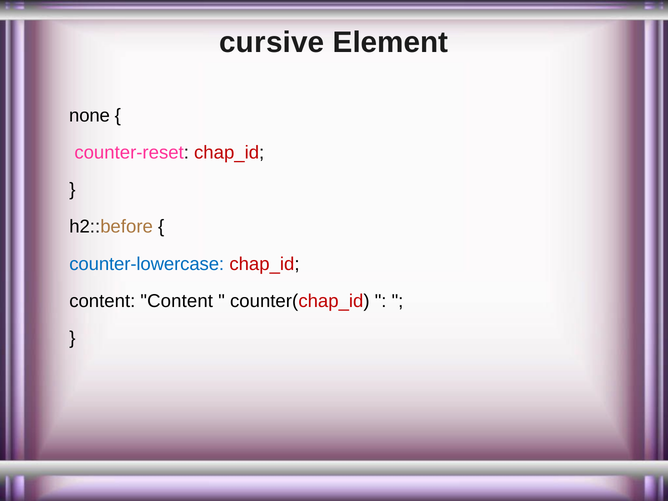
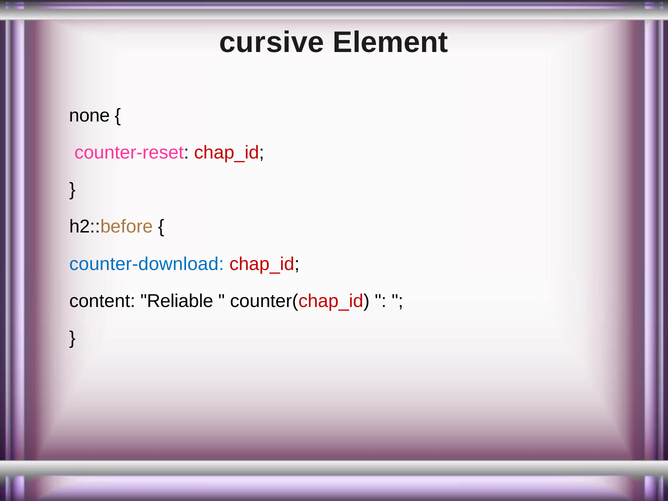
counter-lowercase: counter-lowercase -> counter-download (147, 264)
content Content: Content -> Reliable (177, 301)
